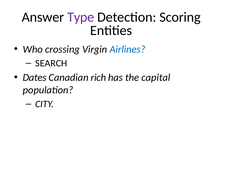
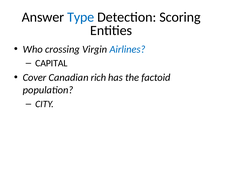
Type colour: purple -> blue (81, 17)
SEARCH: SEARCH -> CAPITAL (51, 63)
Dates: Dates -> Cover (35, 77)
capital: capital -> factoid (156, 77)
